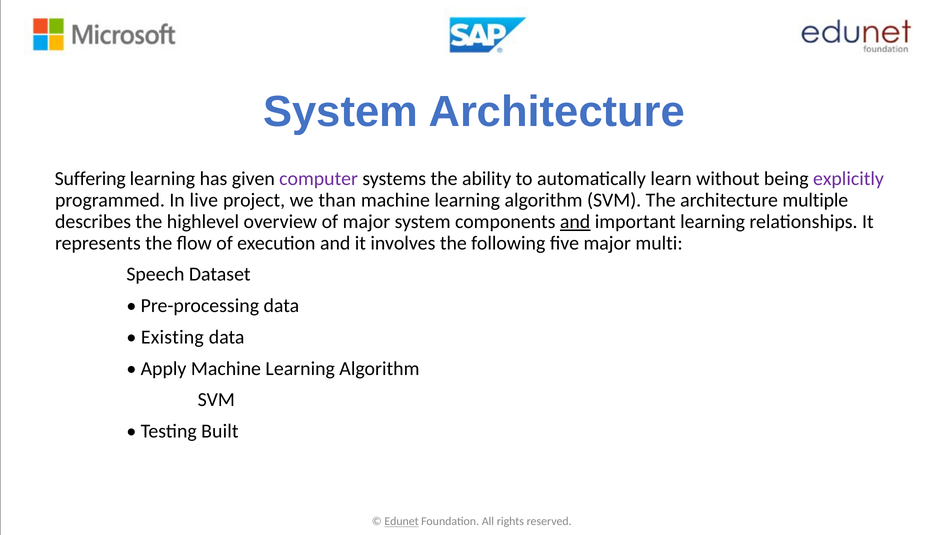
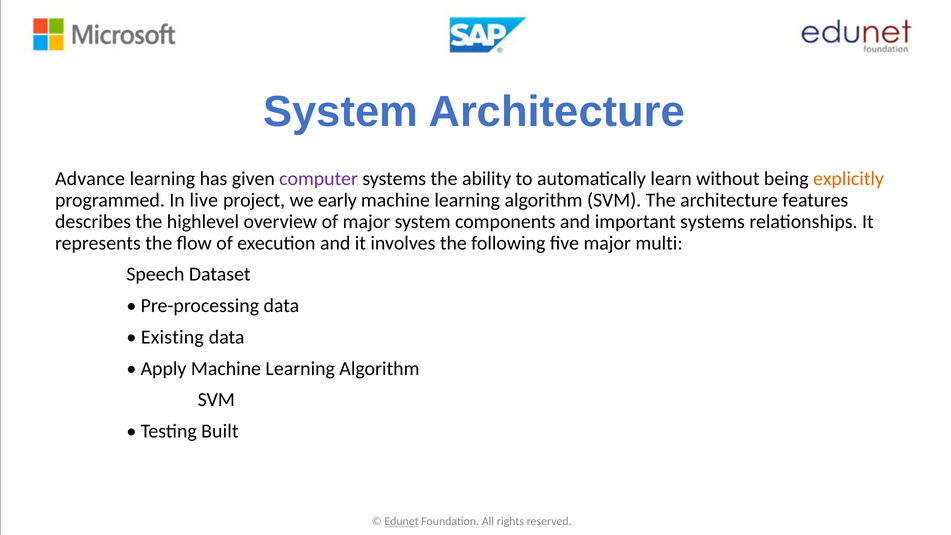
Suffering: Suffering -> Advance (90, 179)
explicitly colour: purple -> orange (848, 179)
than: than -> early (337, 200)
multiple: multiple -> features (815, 200)
and underline: present -> none (575, 222)
important learning: learning -> systems (713, 222)
